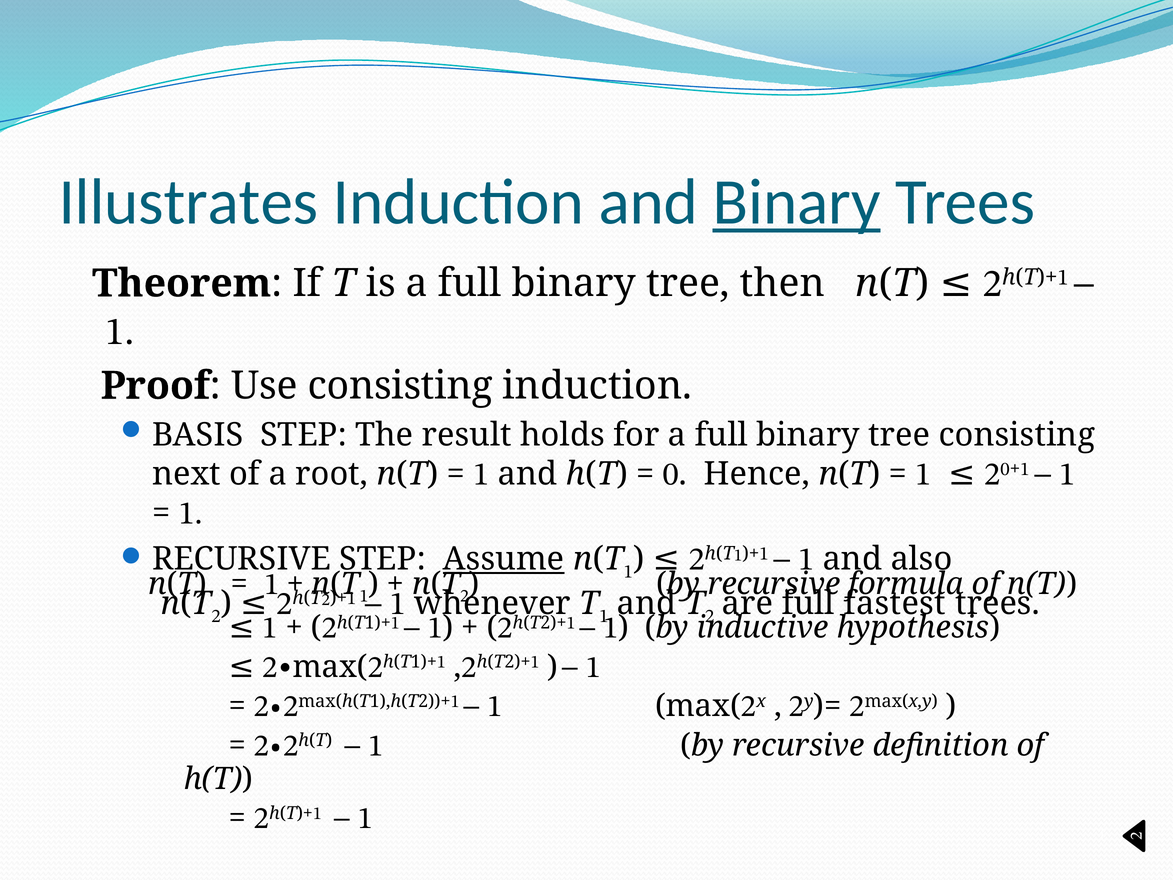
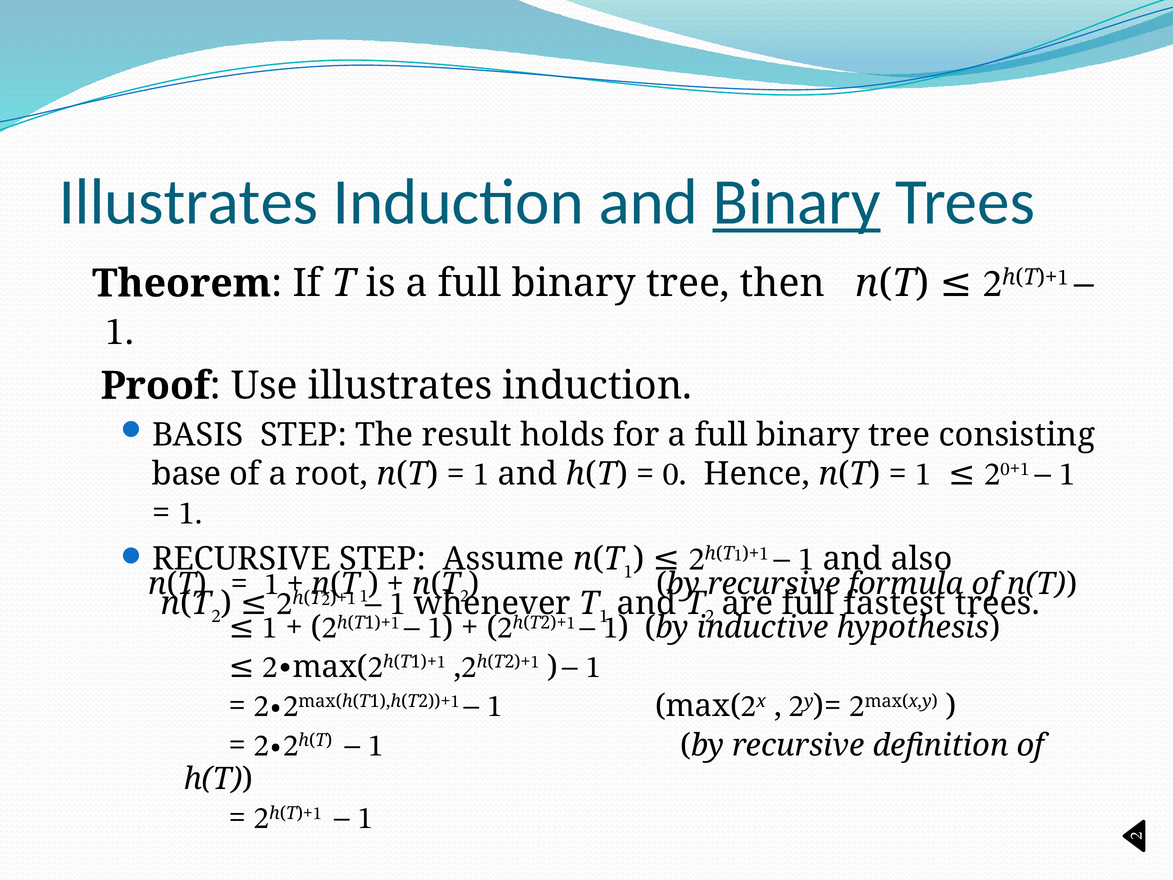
Use consisting: consisting -> illustrates (400, 386)
next: next -> base (187, 474)
Assume underline: present -> none (504, 559)
